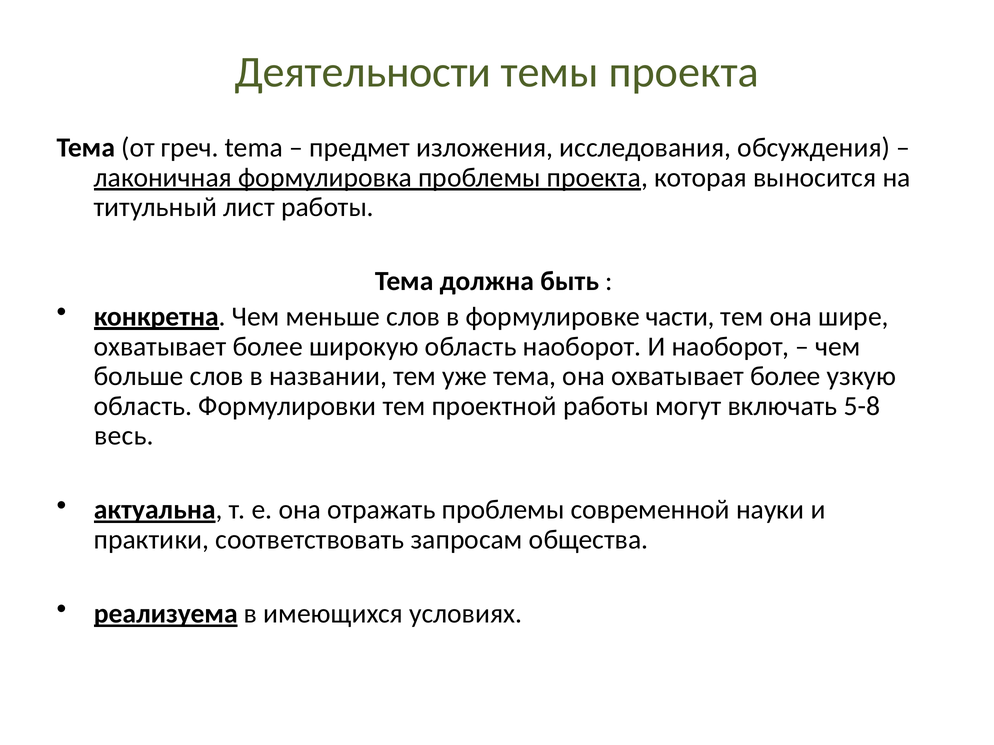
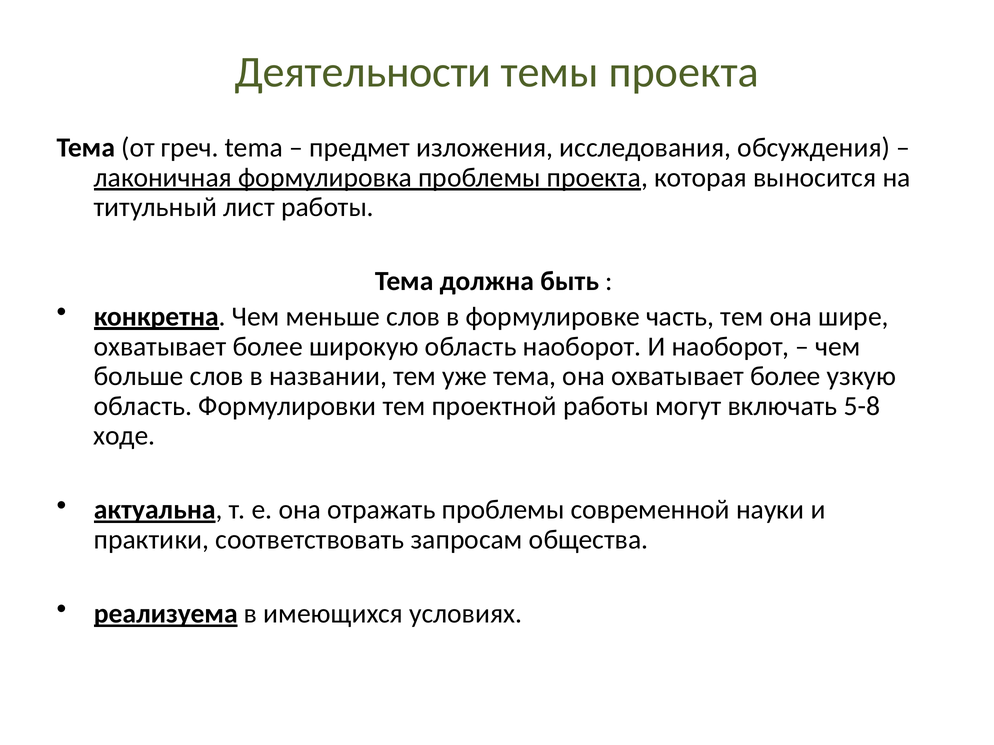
части: части -> часть (680, 317)
весь: весь -> ходе (124, 436)
